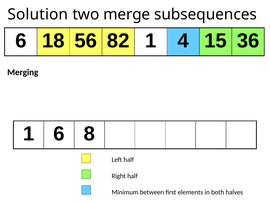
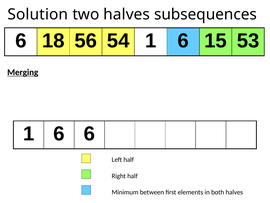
two merge: merge -> halves (127, 14)
82: 82 -> 54 (118, 41)
4: 4 -> 6 (183, 41)
36: 36 -> 53 (248, 41)
Merging underline: none -> present (23, 72)
6 8: 8 -> 6 (89, 134)
